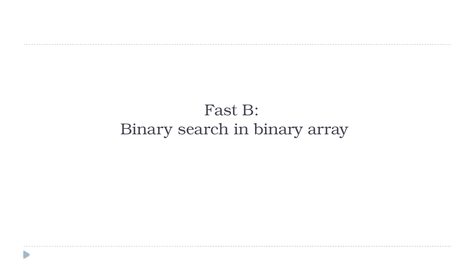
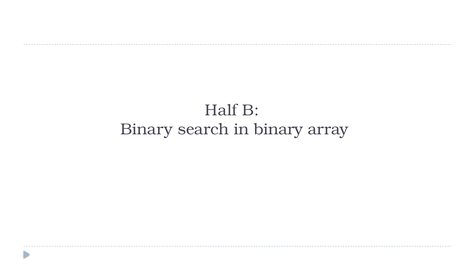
Fast: Fast -> Half (221, 110)
